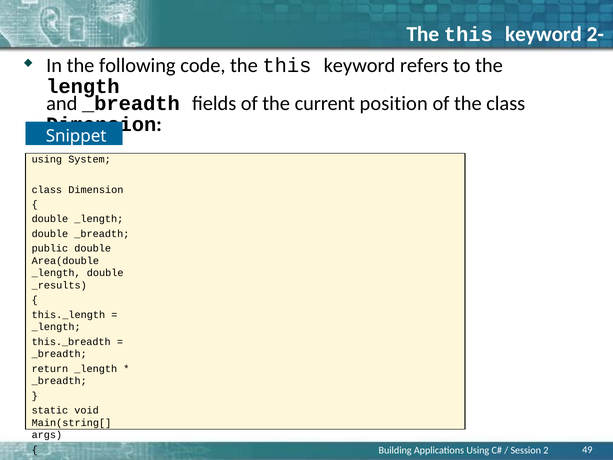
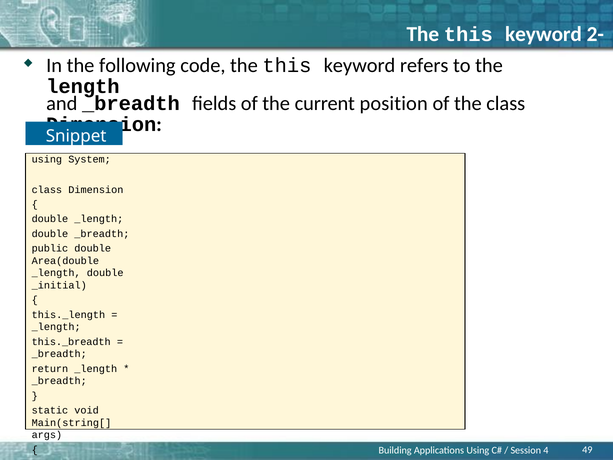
_results: _results -> _initial (59, 285)
2: 2 -> 4 (546, 450)
